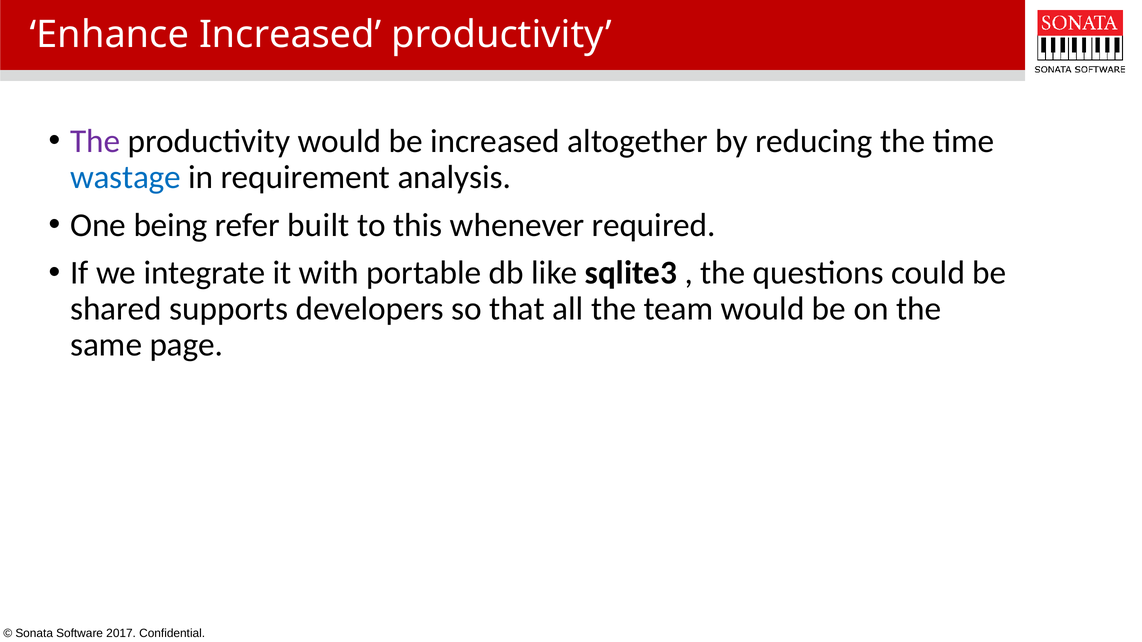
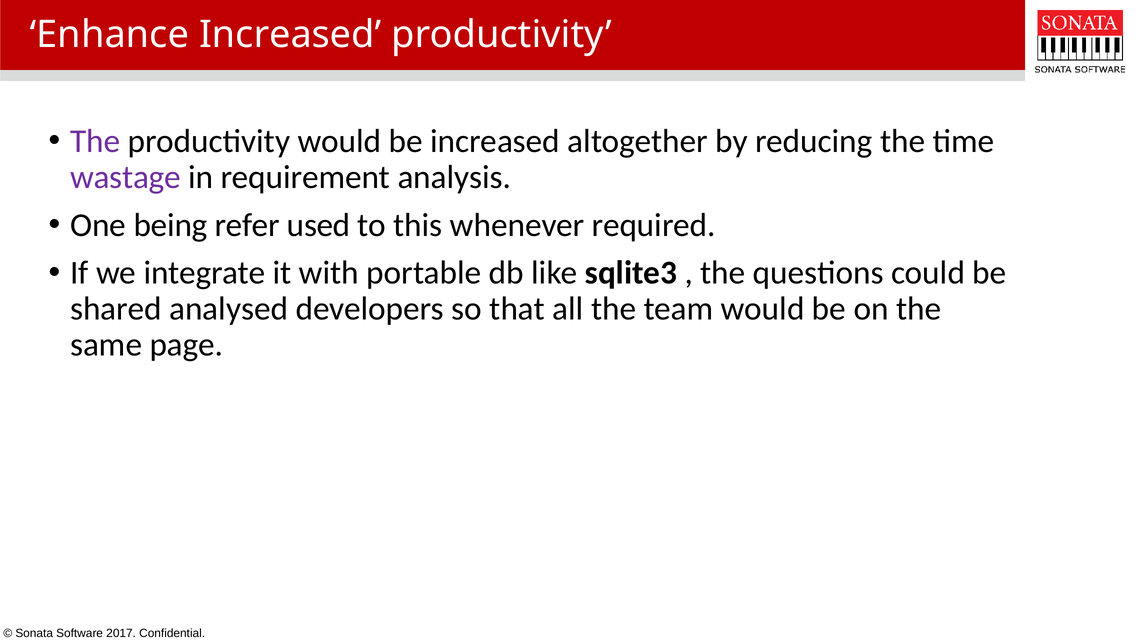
wastage colour: blue -> purple (125, 177)
built: built -> used (319, 225)
supports: supports -> analysed (229, 309)
